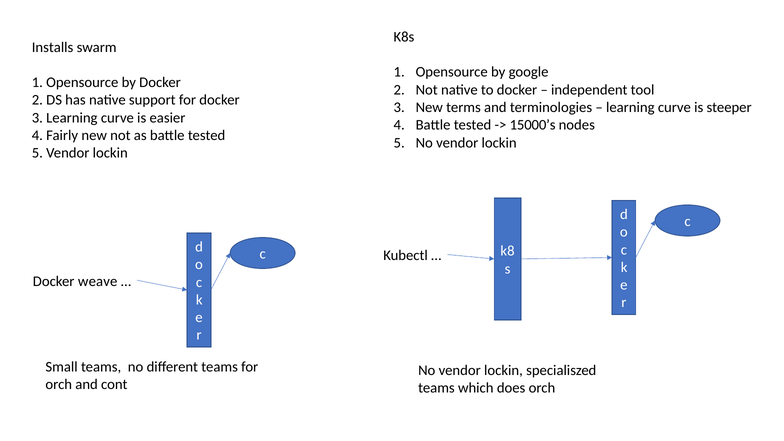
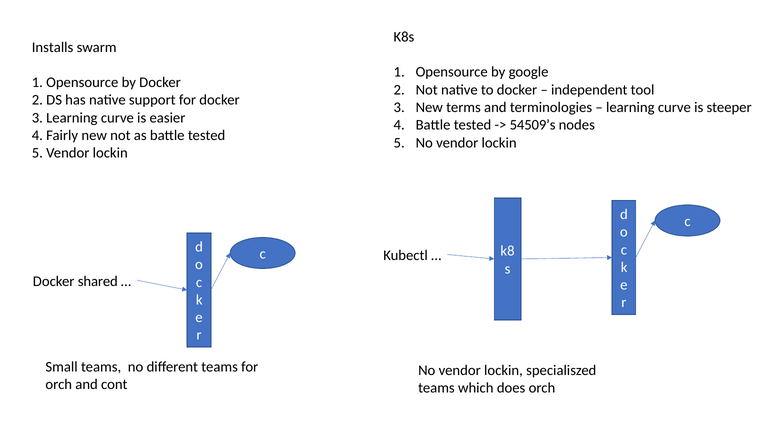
15000’s: 15000’s -> 54509’s (533, 125)
weave: weave -> shared (98, 281)
